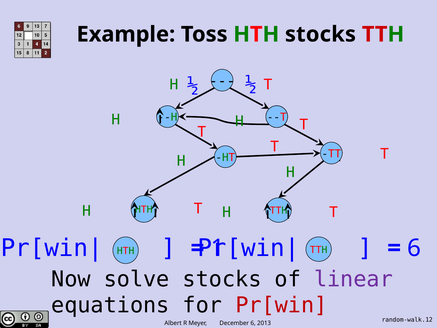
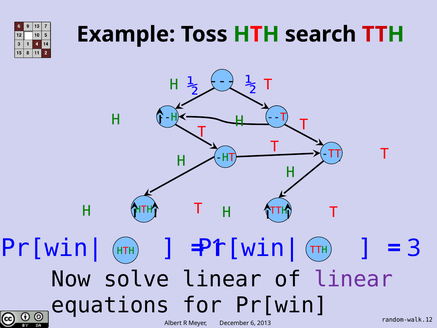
HTH stocks: stocks -> search (321, 34)
6: 6 -> 3 (414, 248)
solve stocks: stocks -> linear (222, 279)
Pr[win colour: red -> black (281, 305)
